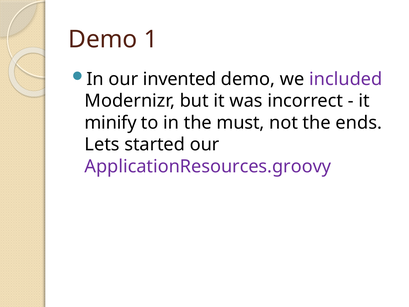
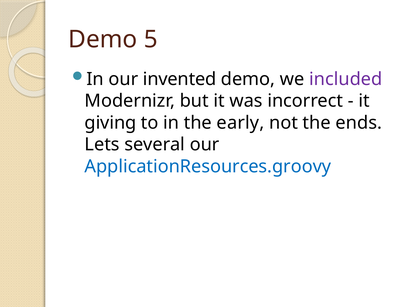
1: 1 -> 5 (151, 40)
minify: minify -> giving (110, 123)
must: must -> early (240, 123)
started: started -> several (155, 144)
ApplicationResources.groovy colour: purple -> blue (208, 166)
